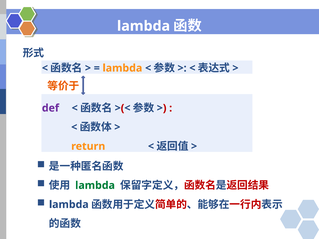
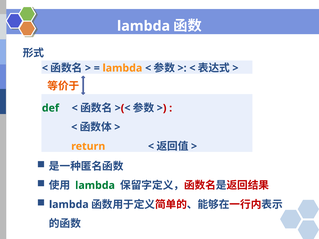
def colour: purple -> green (50, 108)
